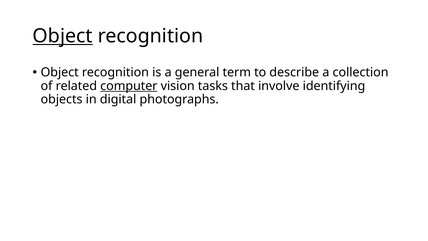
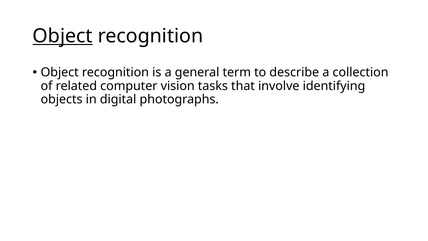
computer underline: present -> none (129, 86)
